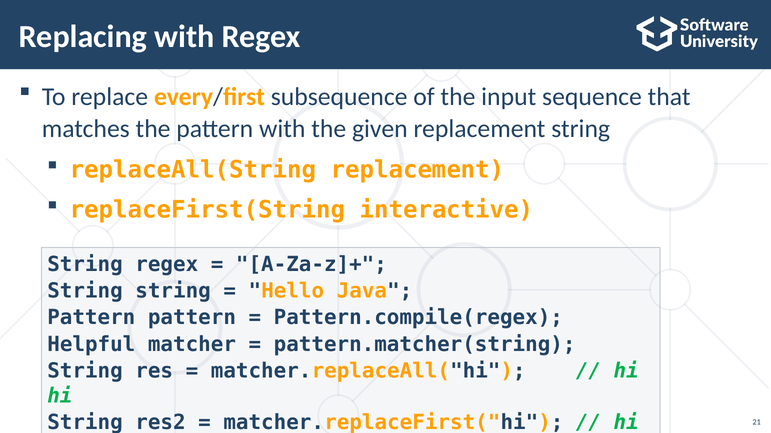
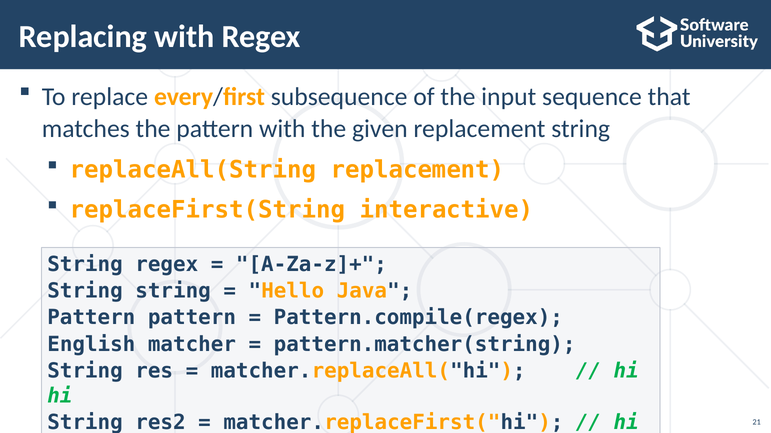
Helpful: Helpful -> English (91, 345)
